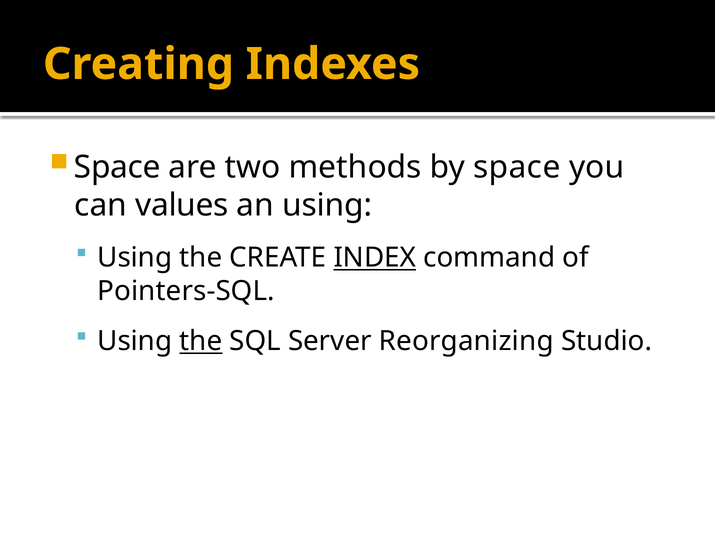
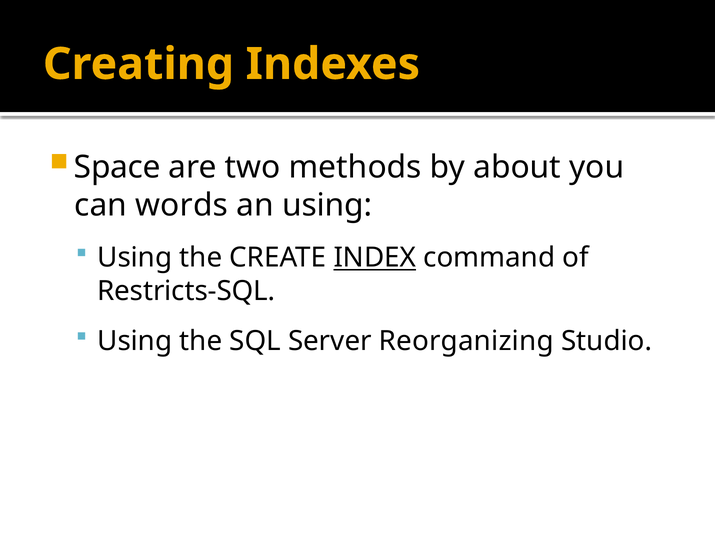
by space: space -> about (517, 167)
values: values -> words (182, 205)
Pointers-SQL: Pointers-SQL -> Restricts-SQL (186, 291)
the underline: present -> none (201, 341)
